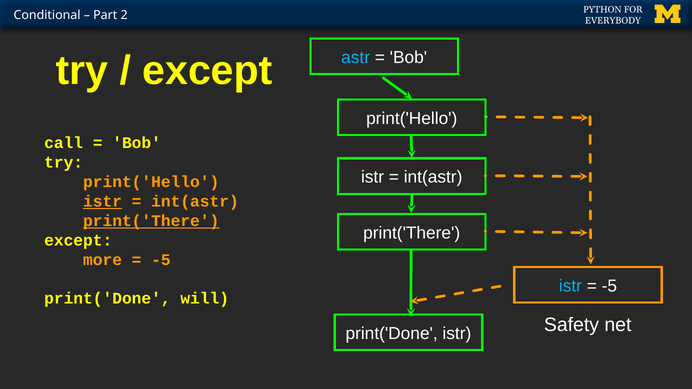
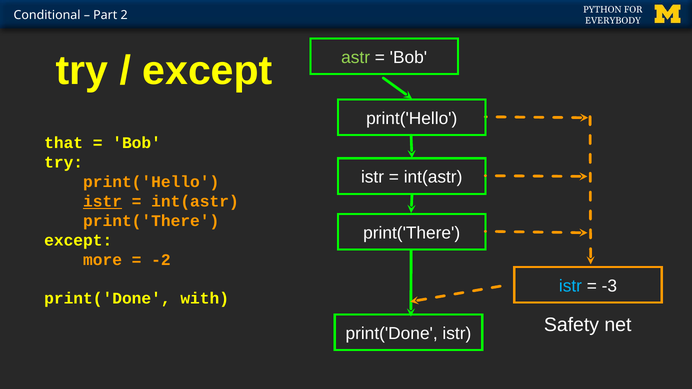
astr colour: light blue -> light green (356, 57)
call: call -> that (64, 143)
print('There underline: present -> none (151, 221)
-5: -5 -> -2 (161, 260)
-5: -5 -> -3 (609, 286)
will: will -> with (205, 299)
